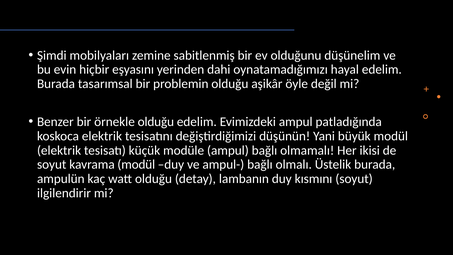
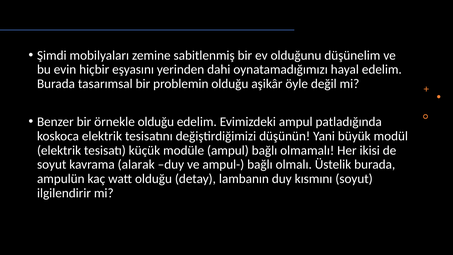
kavrama modül: modül -> alarak (136, 164)
